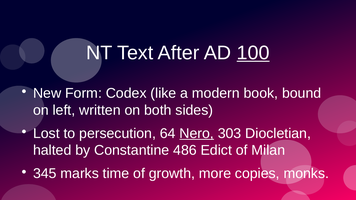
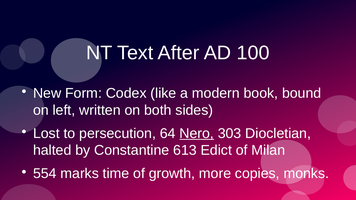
100 underline: present -> none (253, 53)
486: 486 -> 613 (185, 150)
345: 345 -> 554 (45, 174)
